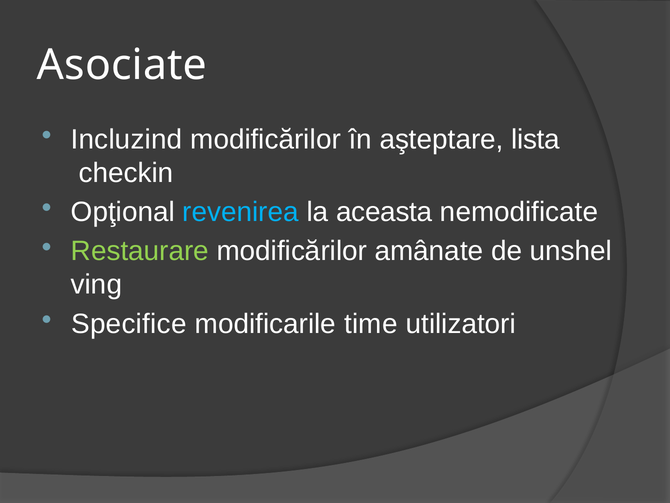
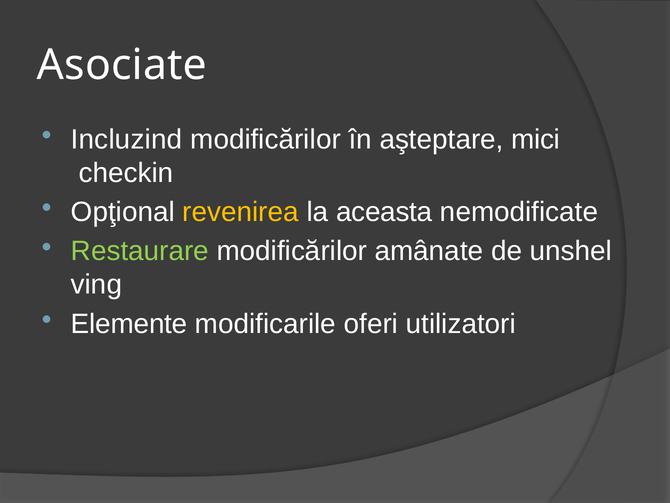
lista: lista -> mici (536, 139)
revenirea colour: light blue -> yellow (241, 212)
Specifice: Specifice -> Elemente (129, 324)
time: time -> oferi (371, 324)
